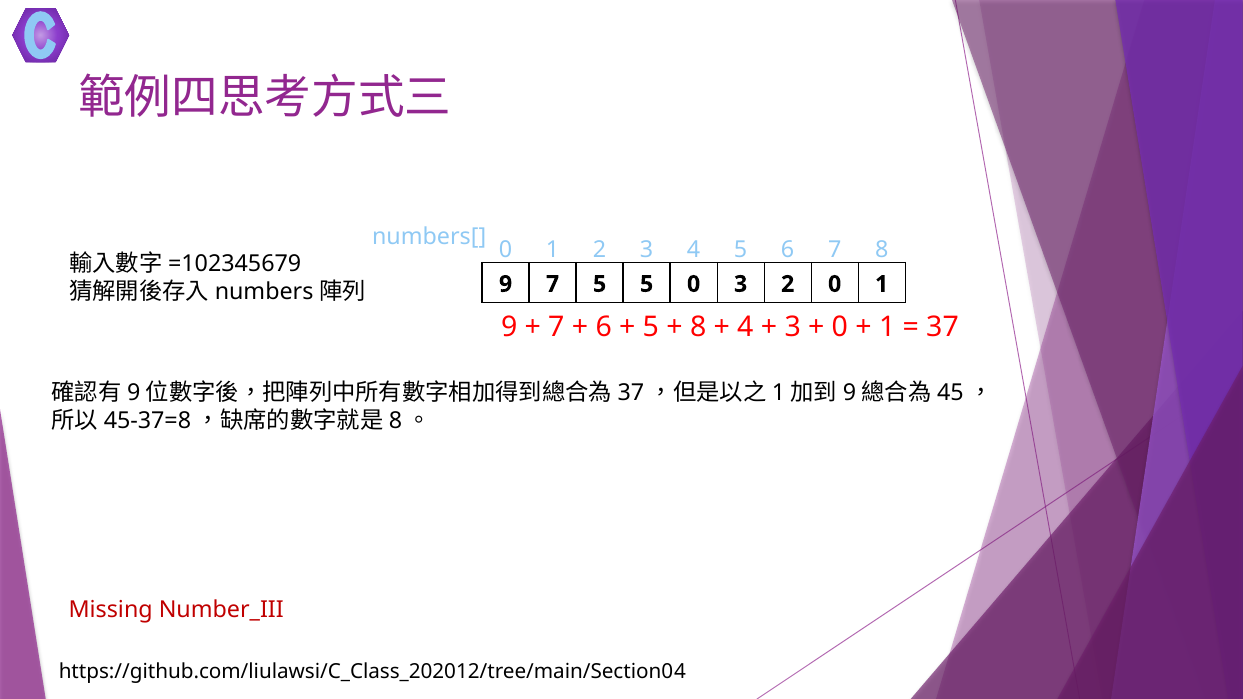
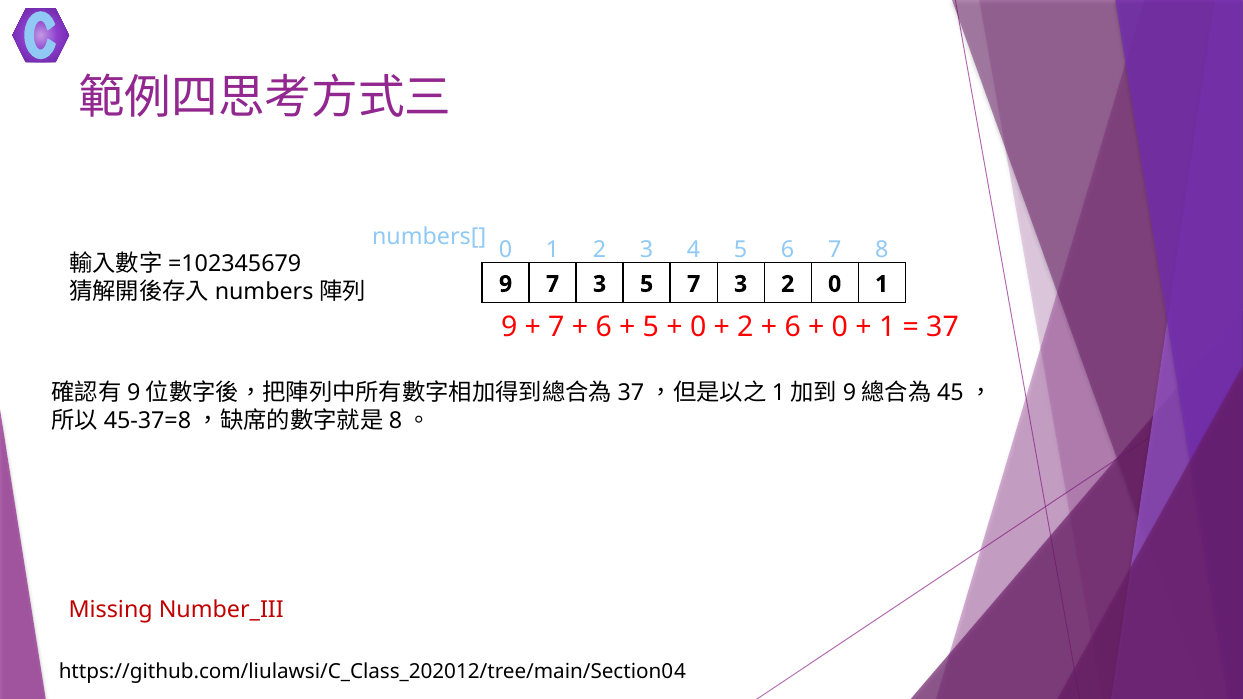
9 7 5: 5 -> 3 (600, 284)
5 0: 0 -> 7 (694, 284)
8: 8 -> 0 (698, 327)
4: 4 -> 2 (745, 327)
3: 3 -> 6 (793, 327)
